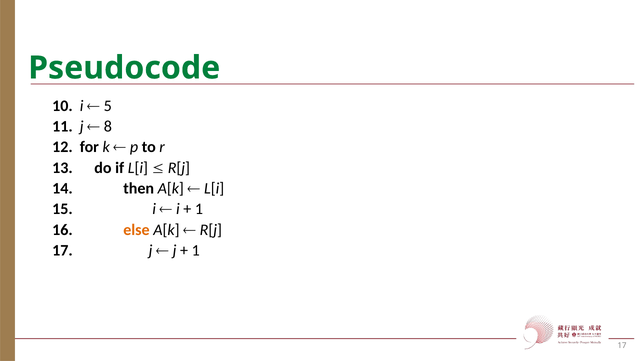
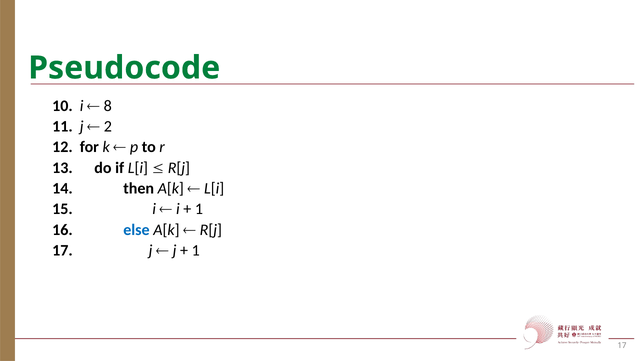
5: 5 -> 8 (108, 106)
8: 8 -> 2 (108, 126)
else colour: orange -> blue (136, 229)
